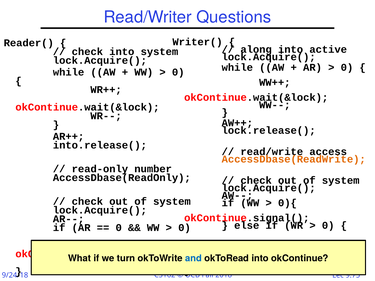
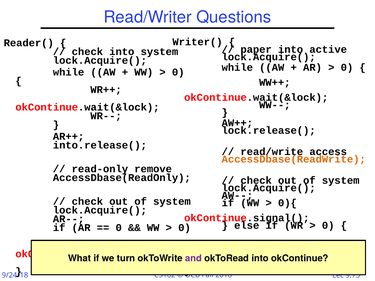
along: along -> paper (256, 49)
number: number -> remove (153, 169)
and colour: blue -> purple (193, 258)
